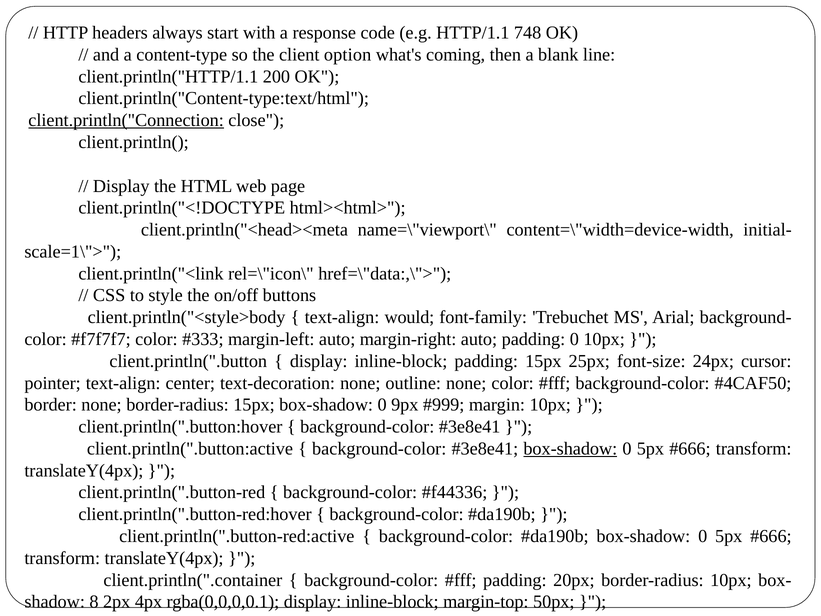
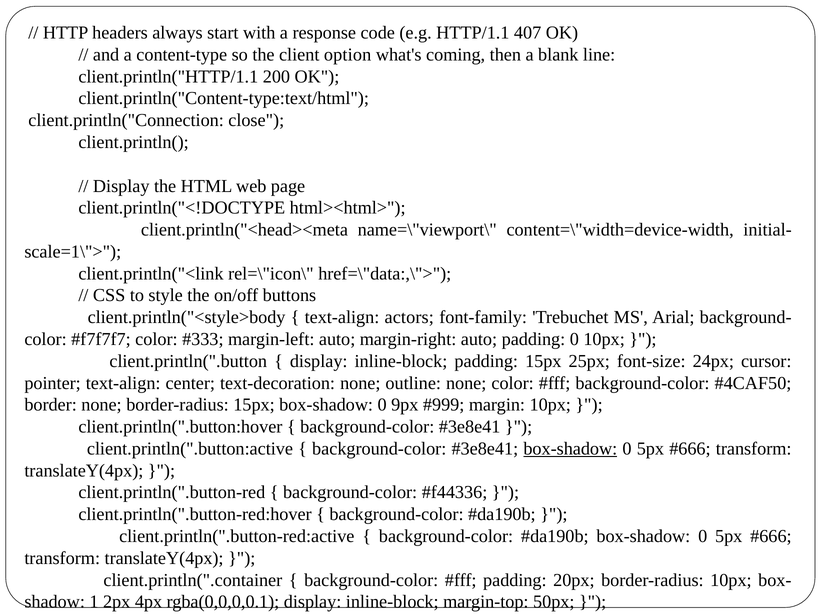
748: 748 -> 407 (528, 33)
client.println("Connection underline: present -> none (126, 120)
would: would -> actors (409, 317)
8: 8 -> 1 (94, 602)
